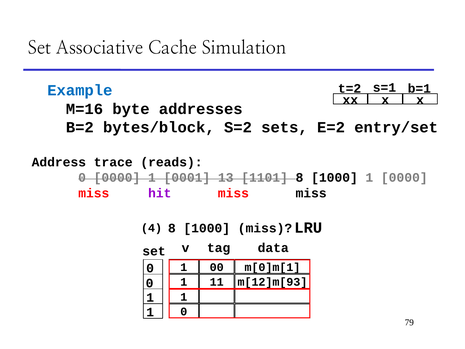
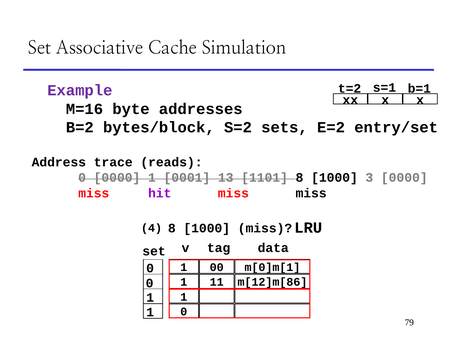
Example colour: blue -> purple (80, 90)
1000 1: 1 -> 3 (369, 178)
m[12]m[93: m[12]m[93 -> m[12]m[86 (272, 282)
